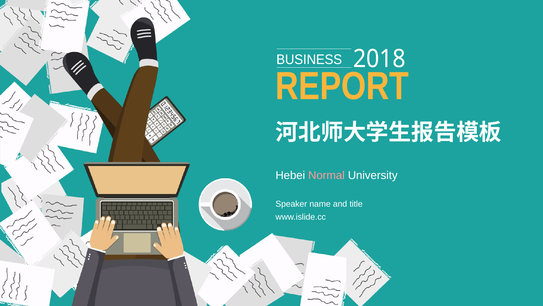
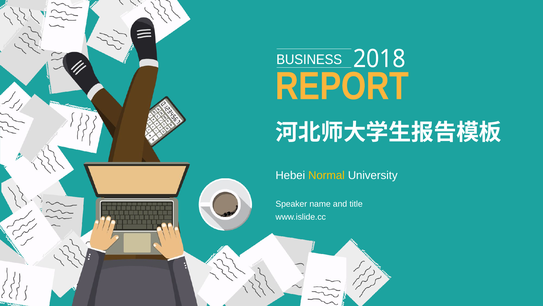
Normal colour: pink -> yellow (326, 175)
